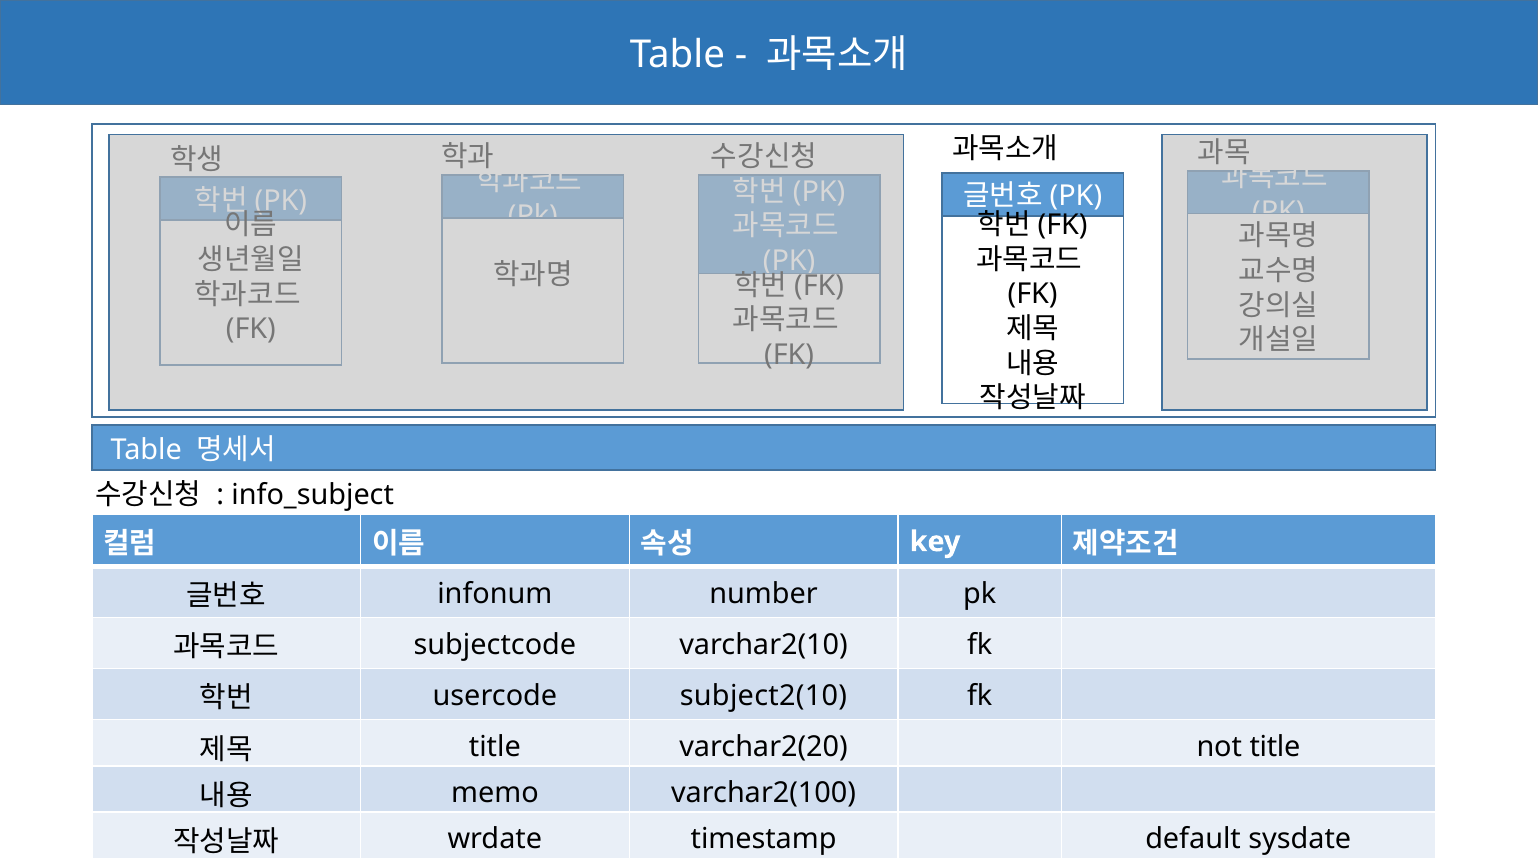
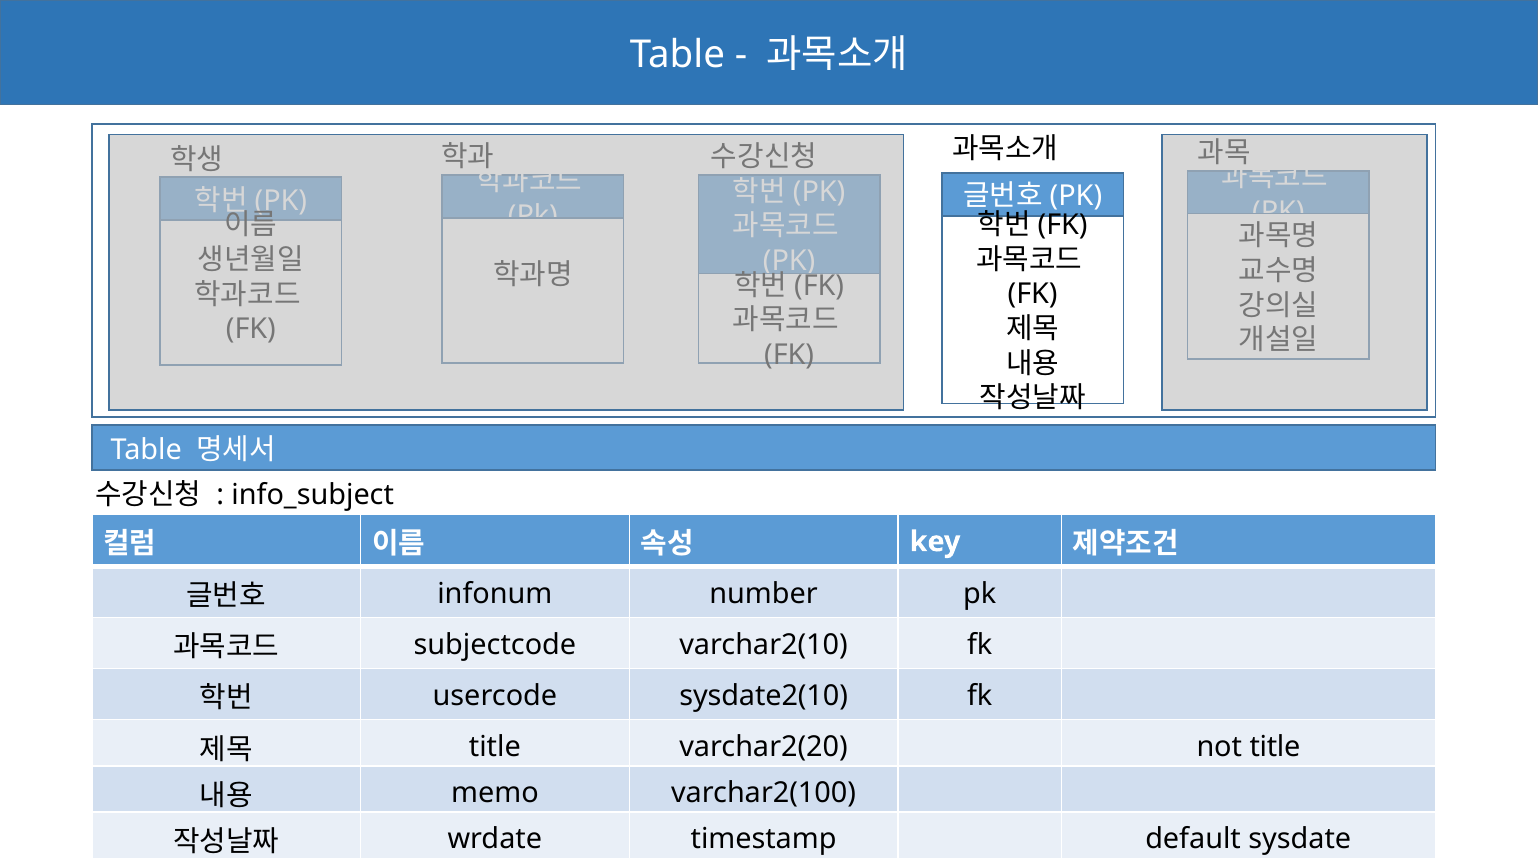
subject2(10: subject2(10 -> sysdate2(10 (764, 696)
